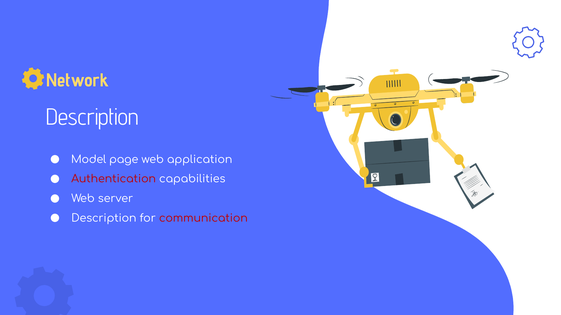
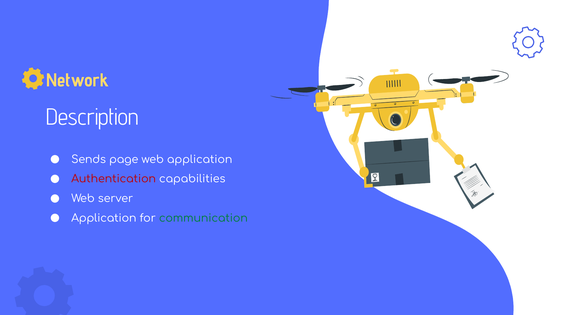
Model: Model -> Sends (89, 160)
Description: Description -> Application (104, 219)
communication colour: red -> green (203, 219)
